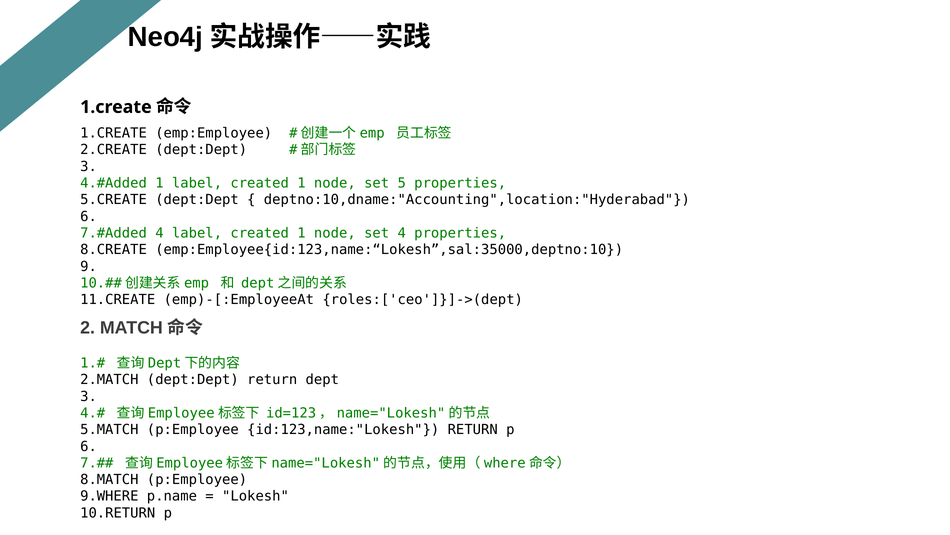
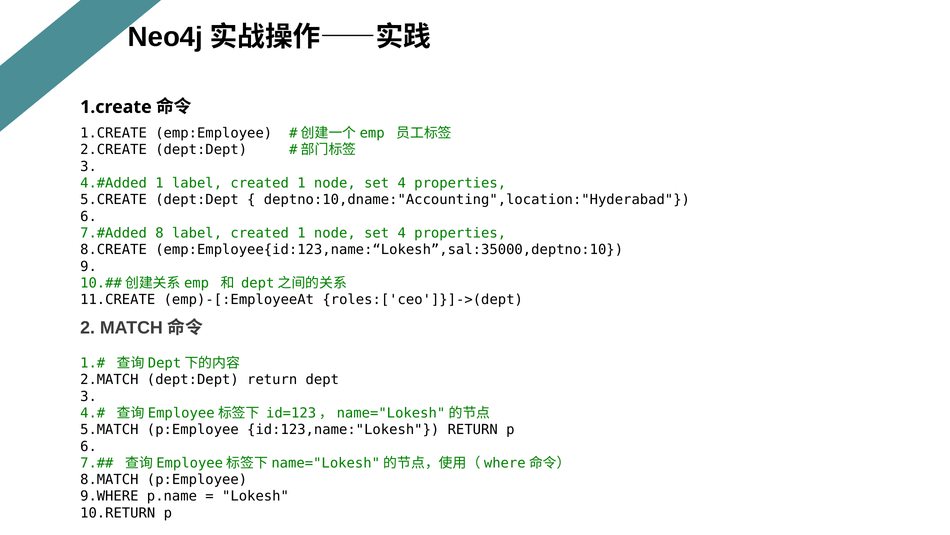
5: 5 -> 4 (402, 183)
4: 4 -> 8 (159, 233)
